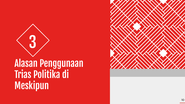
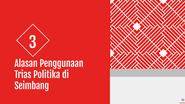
Meskipun: Meskipun -> Seimbang (32, 86)
